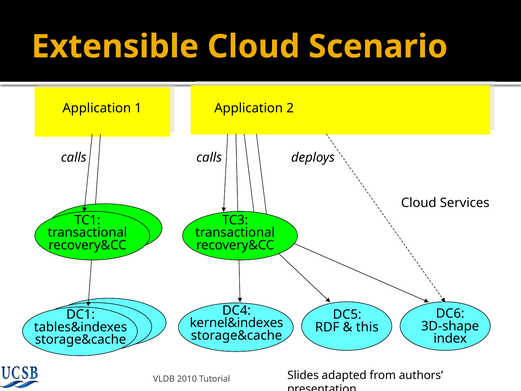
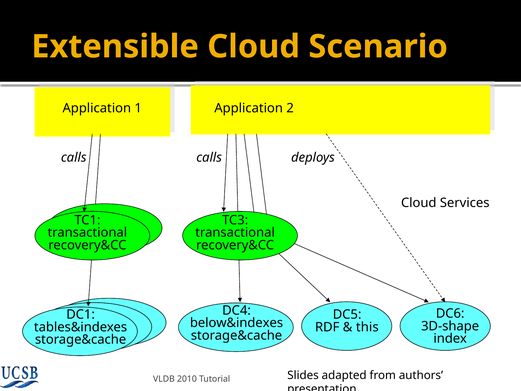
kernel&indexes: kernel&indexes -> below&indexes (237, 323)
